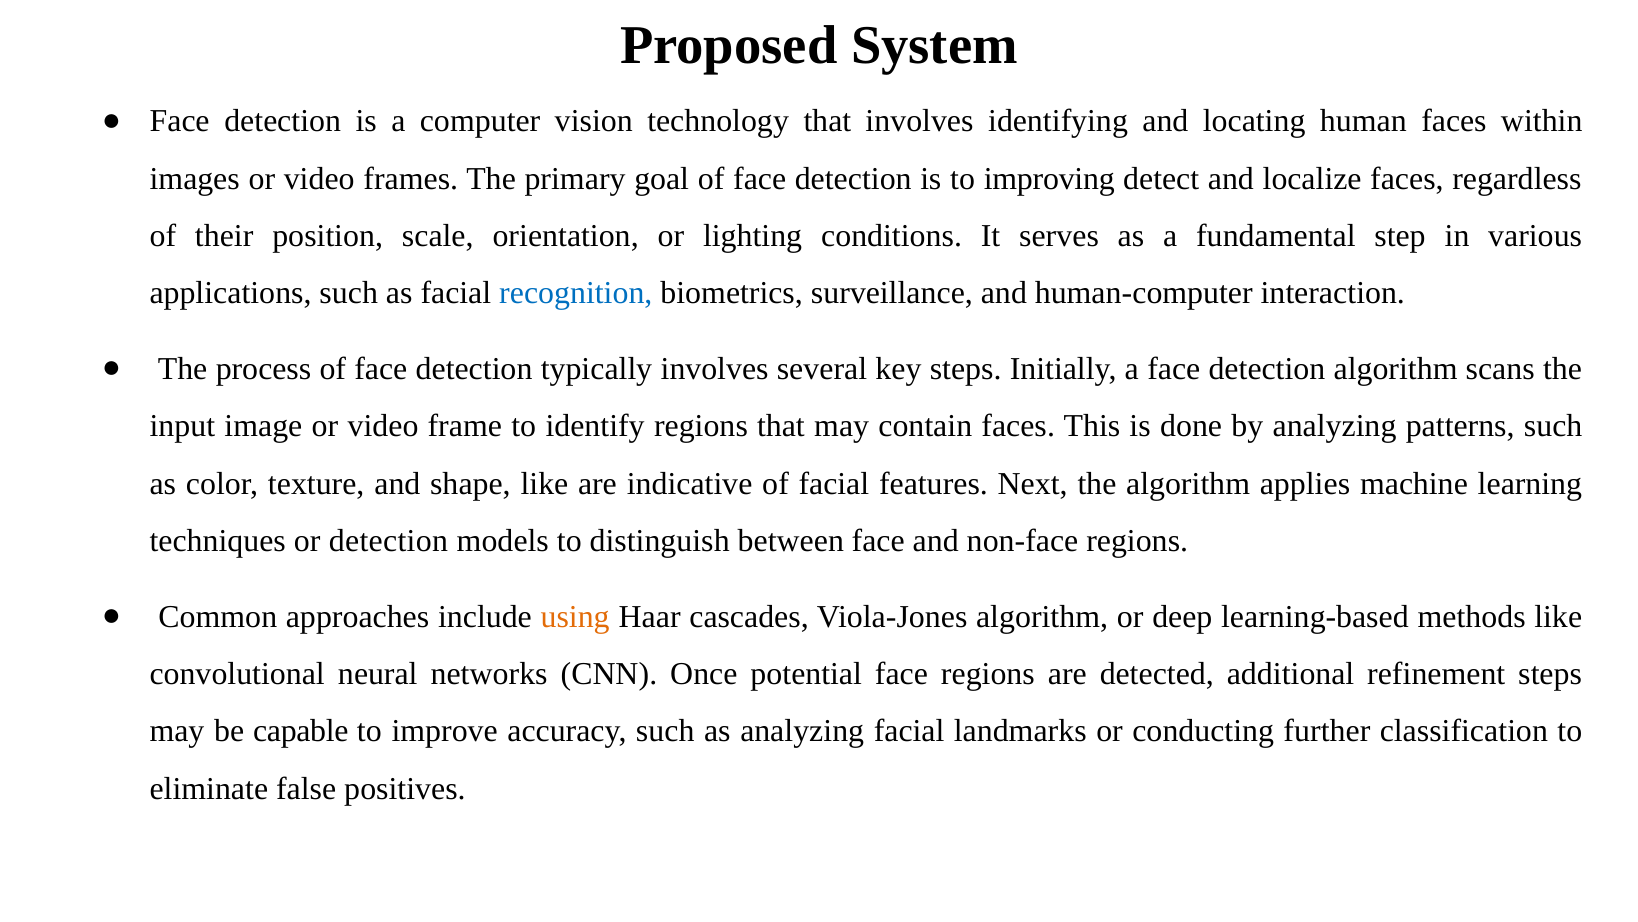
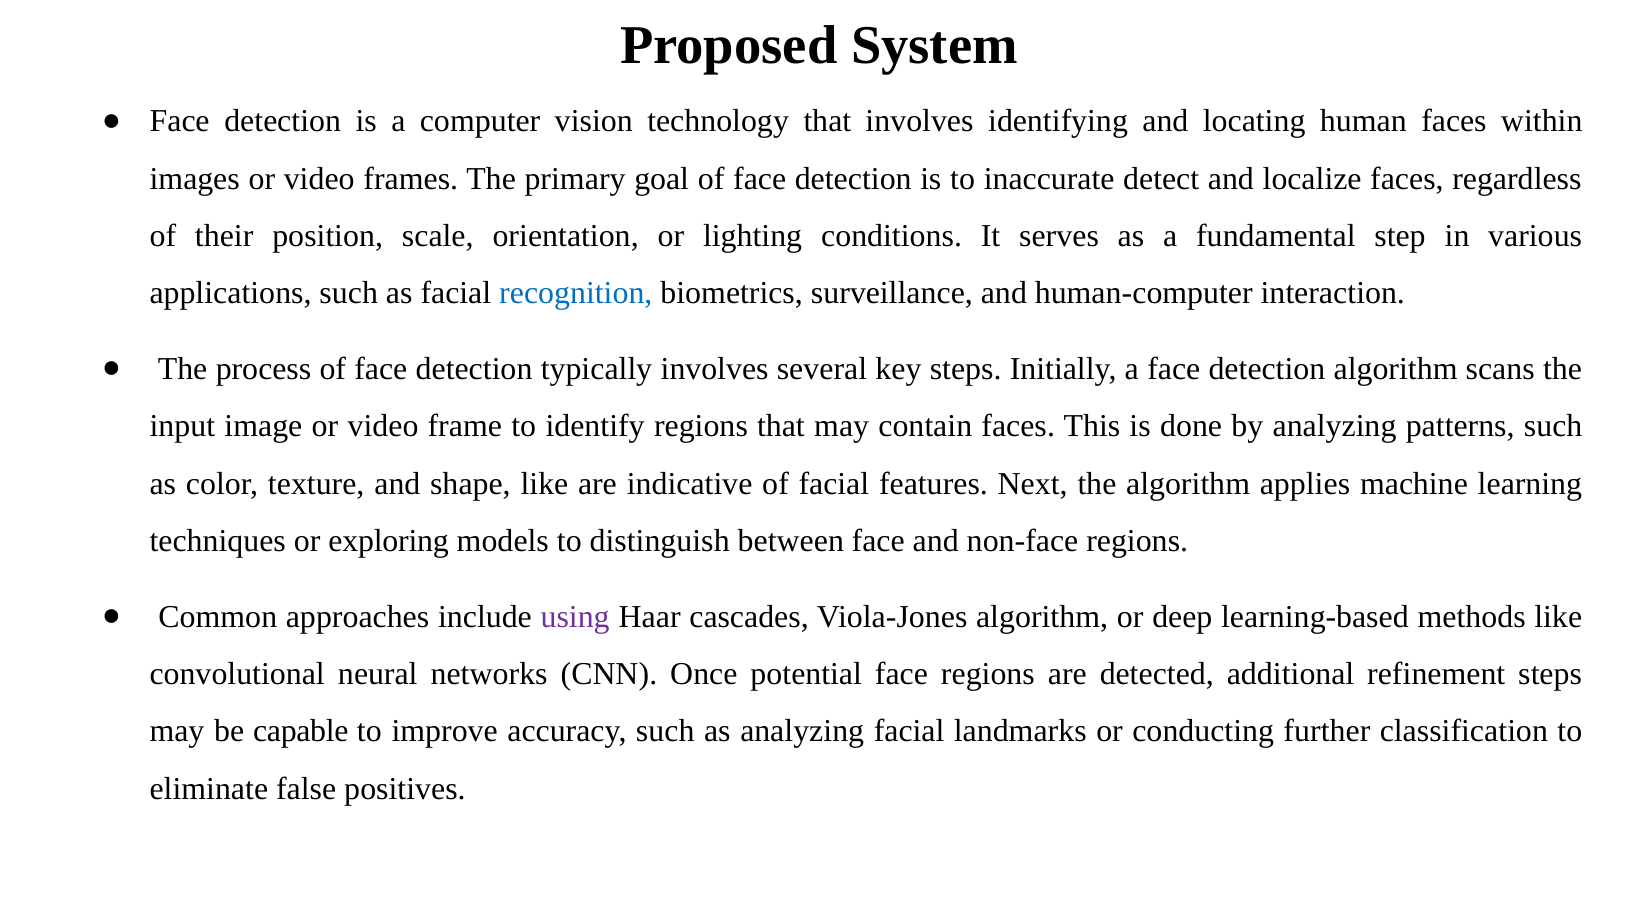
improving: improving -> inaccurate (1049, 179)
or detection: detection -> exploring (389, 541)
using colour: orange -> purple (575, 616)
